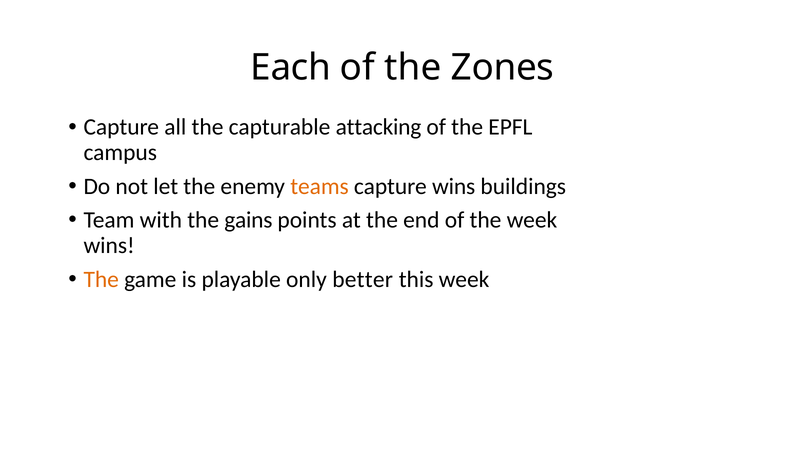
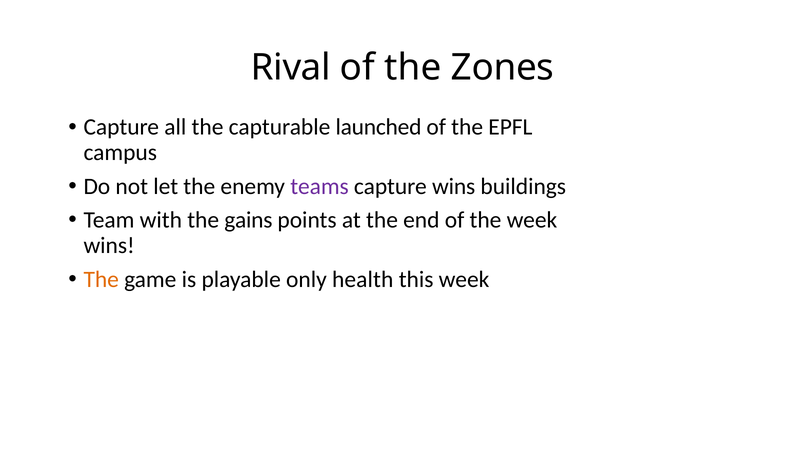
Each: Each -> Rival (291, 68)
attacking: attacking -> launched (379, 127)
teams colour: orange -> purple (320, 186)
better: better -> health (363, 279)
